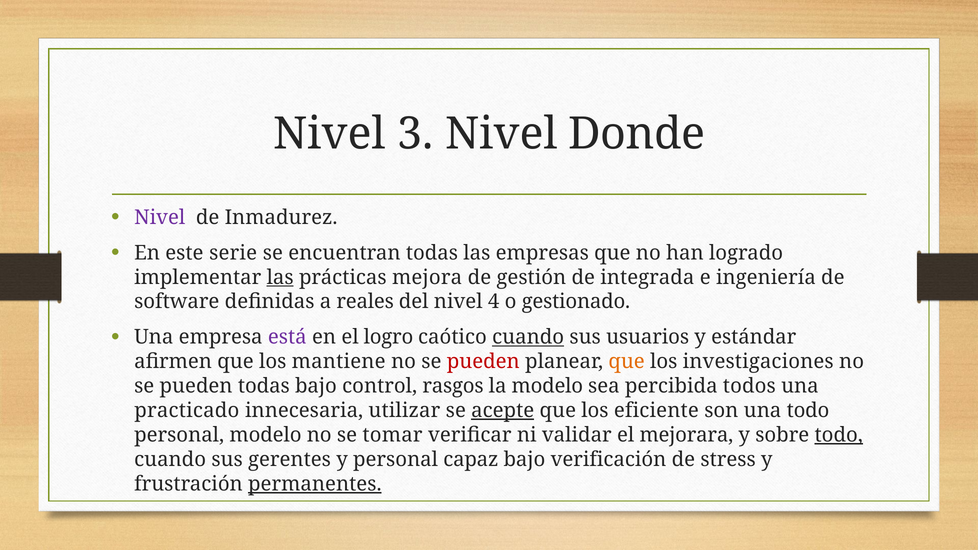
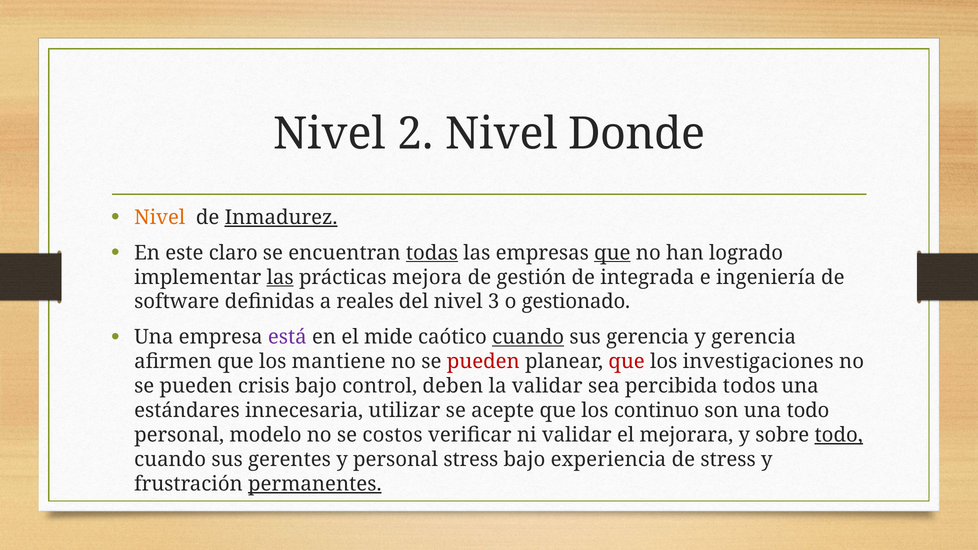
3: 3 -> 2 (415, 134)
Nivel colour: purple -> orange (160, 217)
Inmadurez underline: none -> present (281, 217)
serie: serie -> claro (233, 253)
todas underline: none -> present (432, 253)
que underline: none -> present (612, 253)
4: 4 -> 3 (494, 302)
logro: logro -> mide (388, 337)
sus usuarios: usuarios -> gerencia (648, 337)
y estándar: estándar -> gerencia (754, 337)
que colour: orange -> red (627, 362)
pueden todas: todas -> crisis (264, 386)
rasgos: rasgos -> deben (453, 386)
la modelo: modelo -> validar (547, 386)
practicado: practicado -> estándares (187, 411)
acepte underline: present -> none (503, 411)
eficiente: eficiente -> continuo (657, 411)
tomar: tomar -> costos (393, 435)
personal capaz: capaz -> stress (471, 460)
verificación: verificación -> experiencia (608, 460)
